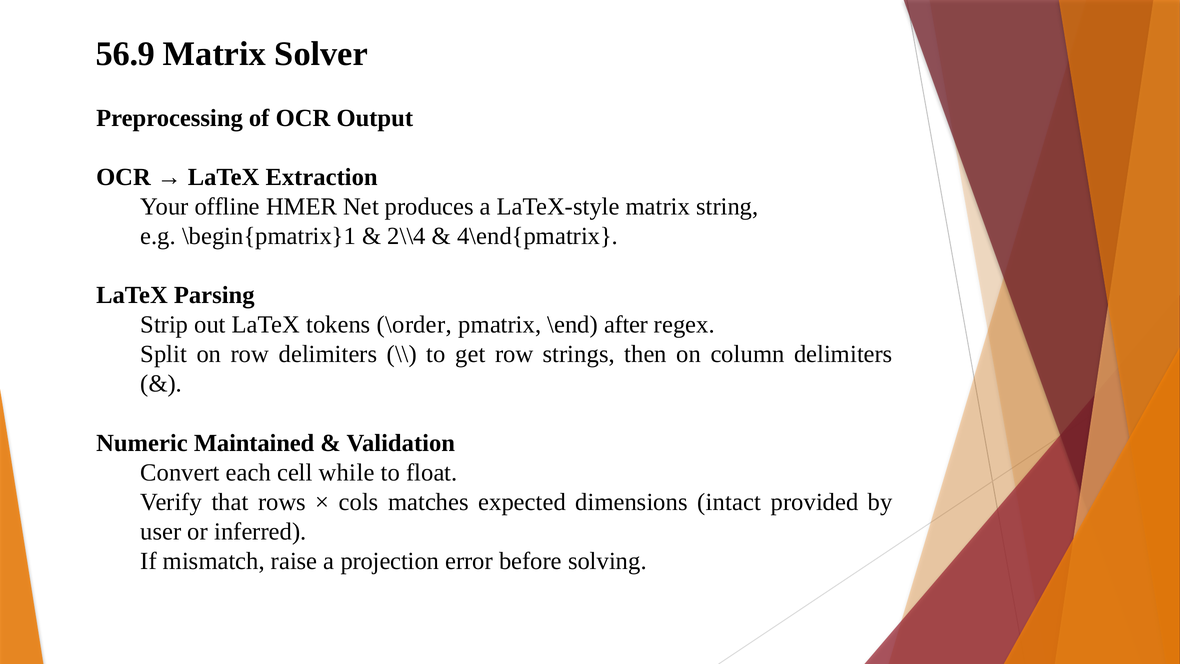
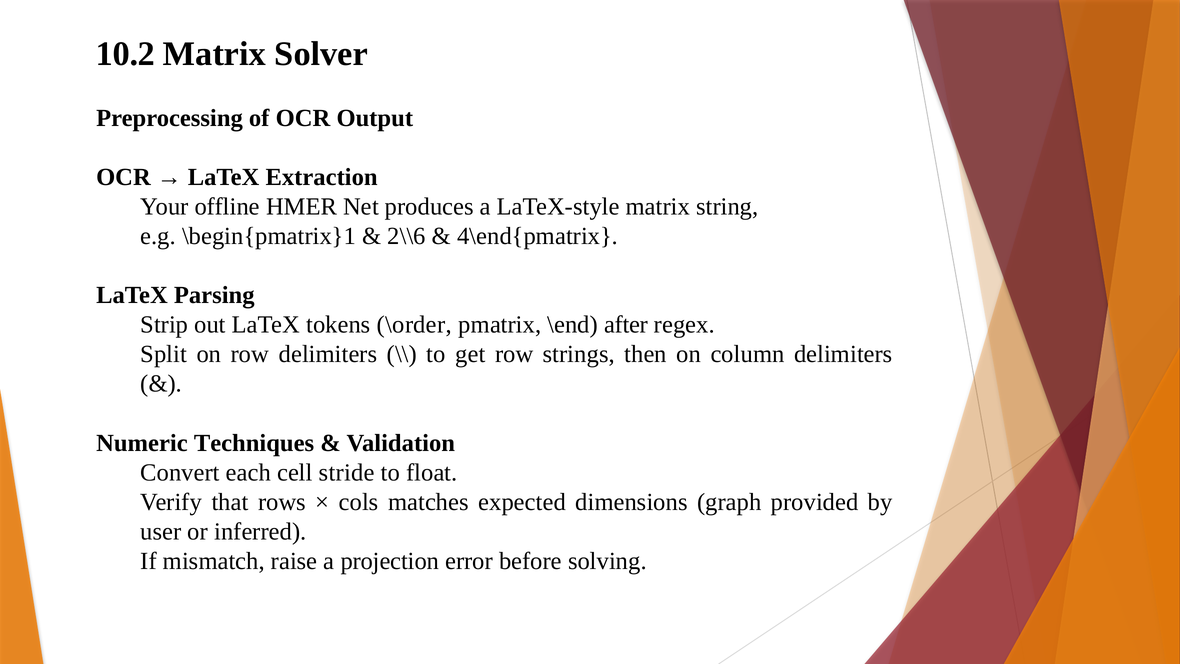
56.9: 56.9 -> 10.2 (125, 54)
2\\4: 2\\4 -> 2\\6 (407, 236)
Maintained: Maintained -> Techniques (254, 443)
while: while -> stride (347, 472)
intact: intact -> graph (729, 502)
